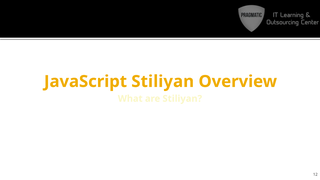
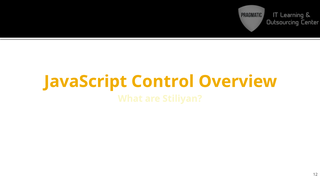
JavaScript Stiliyan: Stiliyan -> Control (163, 82)
